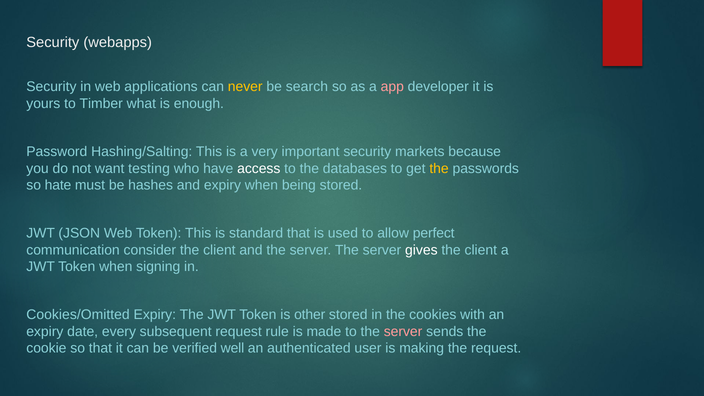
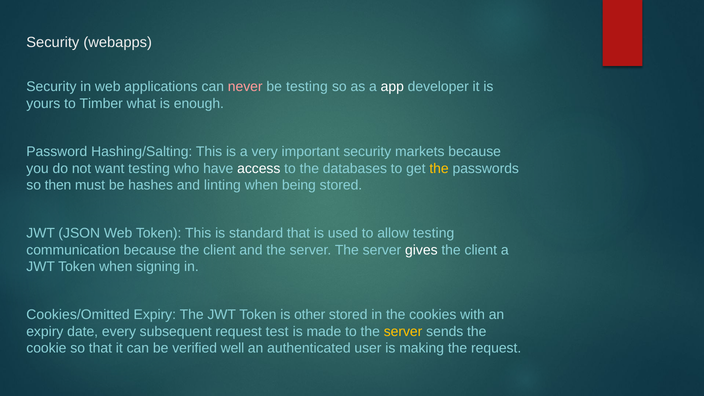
never colour: yellow -> pink (245, 87)
be search: search -> testing (307, 87)
app colour: pink -> white (392, 87)
hate: hate -> then (58, 185)
and expiry: expiry -> linting (222, 185)
allow perfect: perfect -> testing (434, 233)
communication consider: consider -> because (150, 250)
rule: rule -> test (277, 331)
server colour: pink -> yellow (403, 331)
